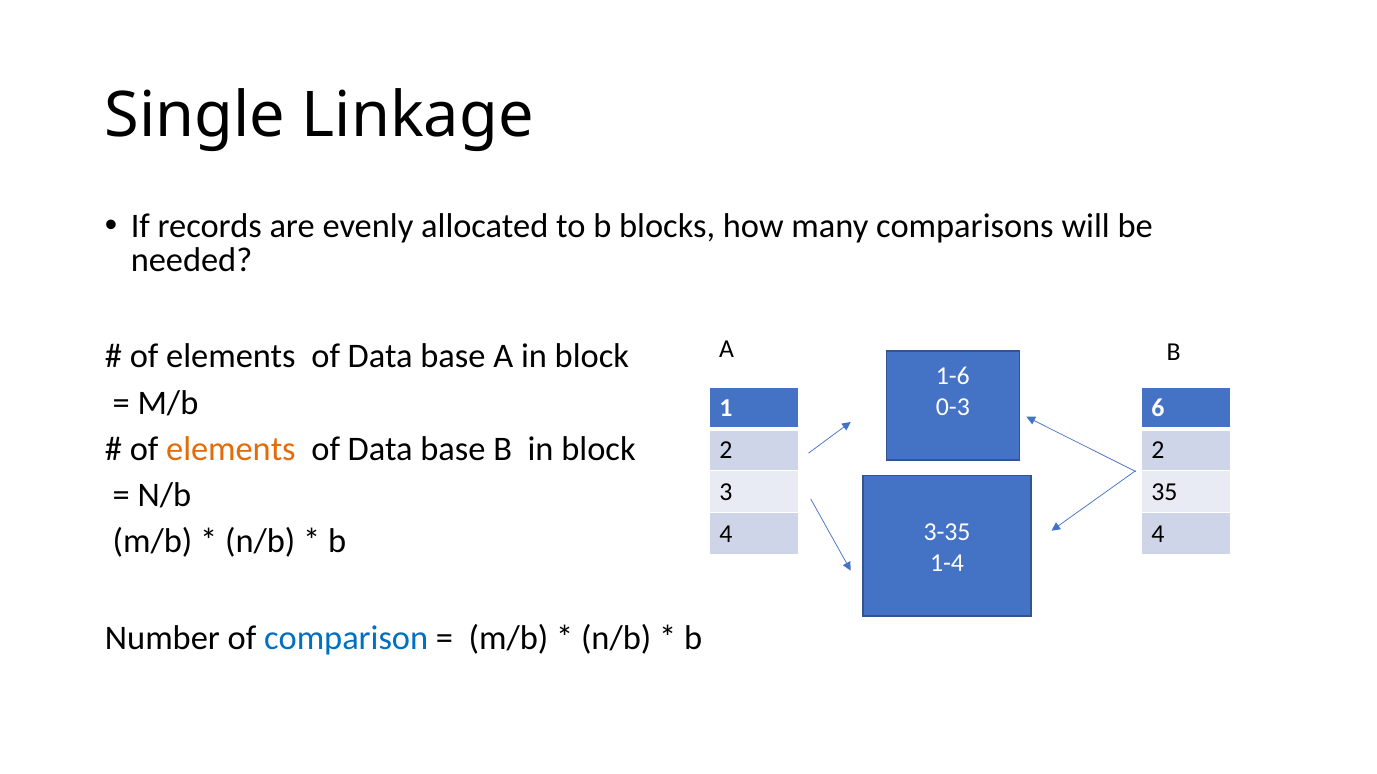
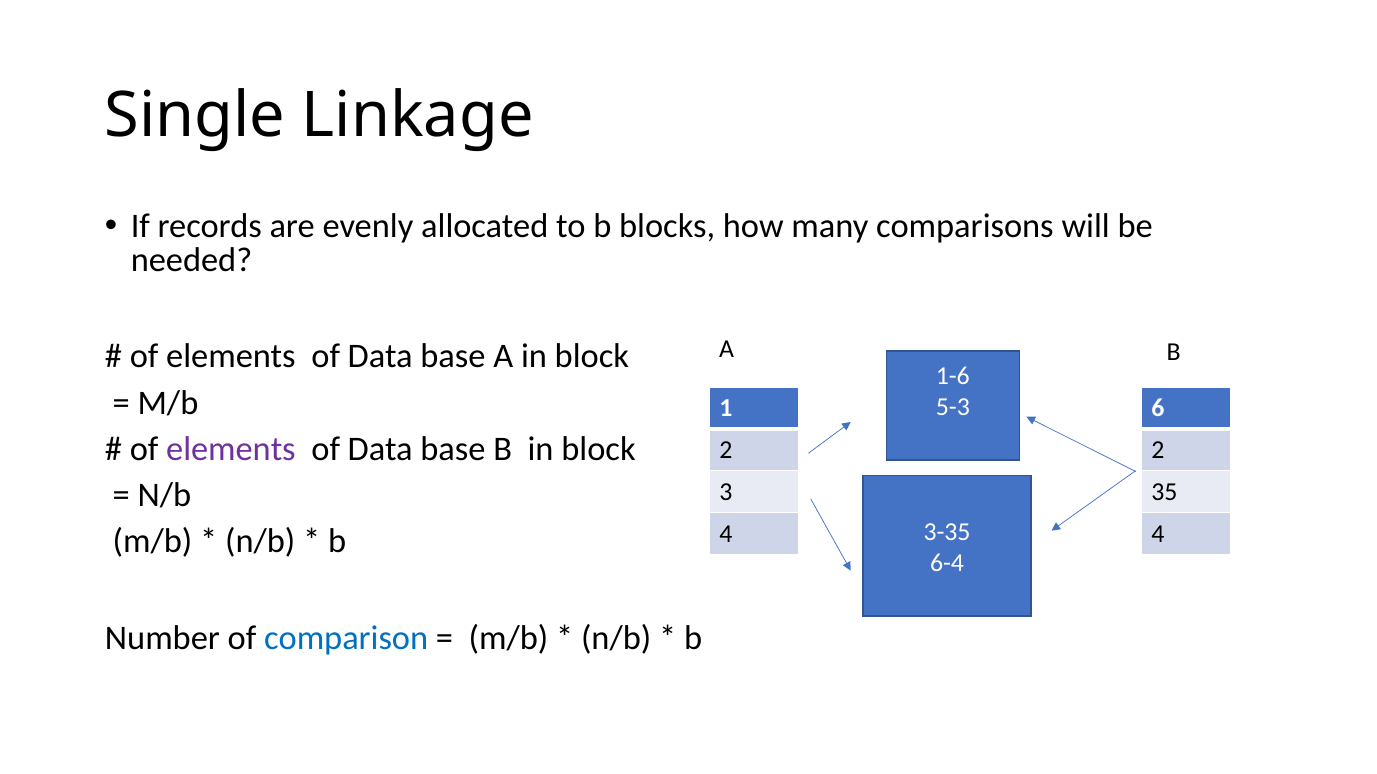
0-3: 0-3 -> 5-3 (953, 408)
elements colour: orange -> purple (231, 449)
1-4: 1-4 -> 6-4 (947, 563)
